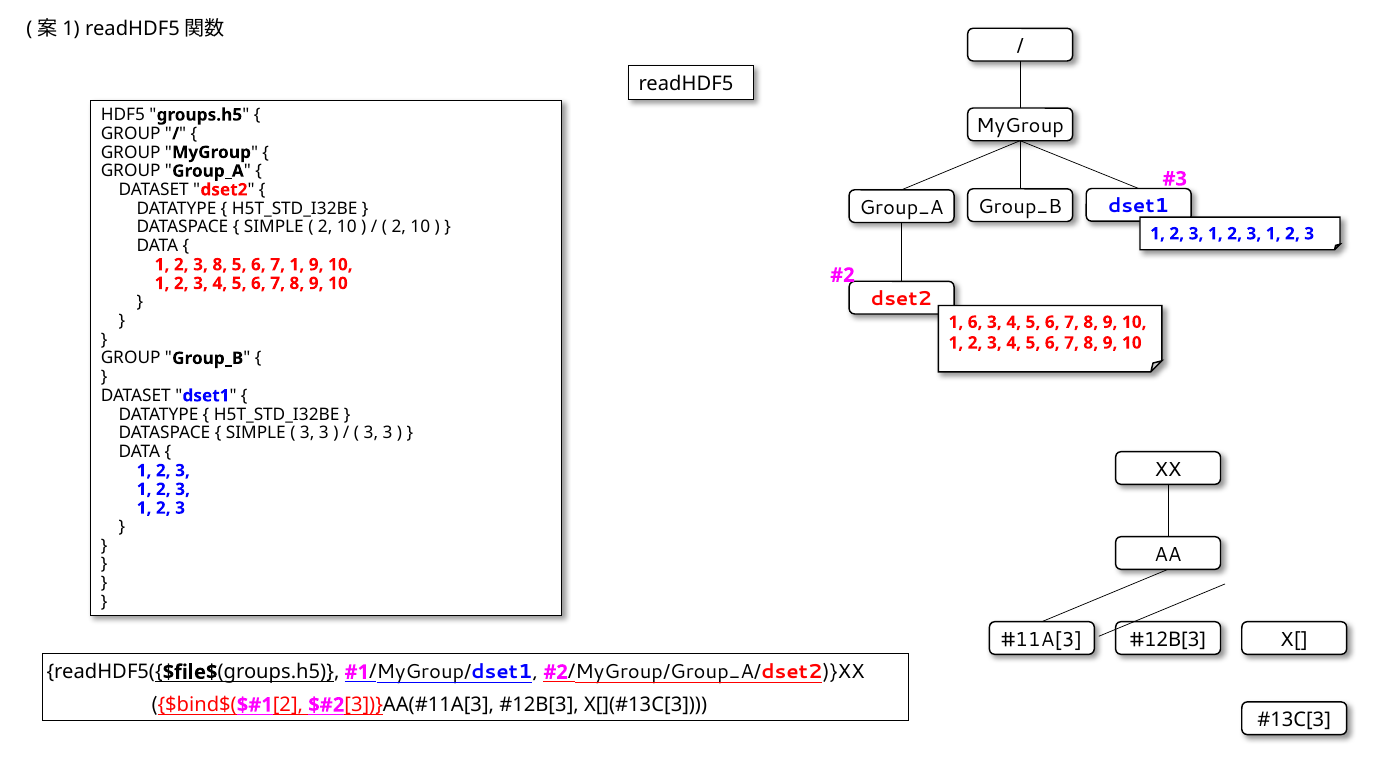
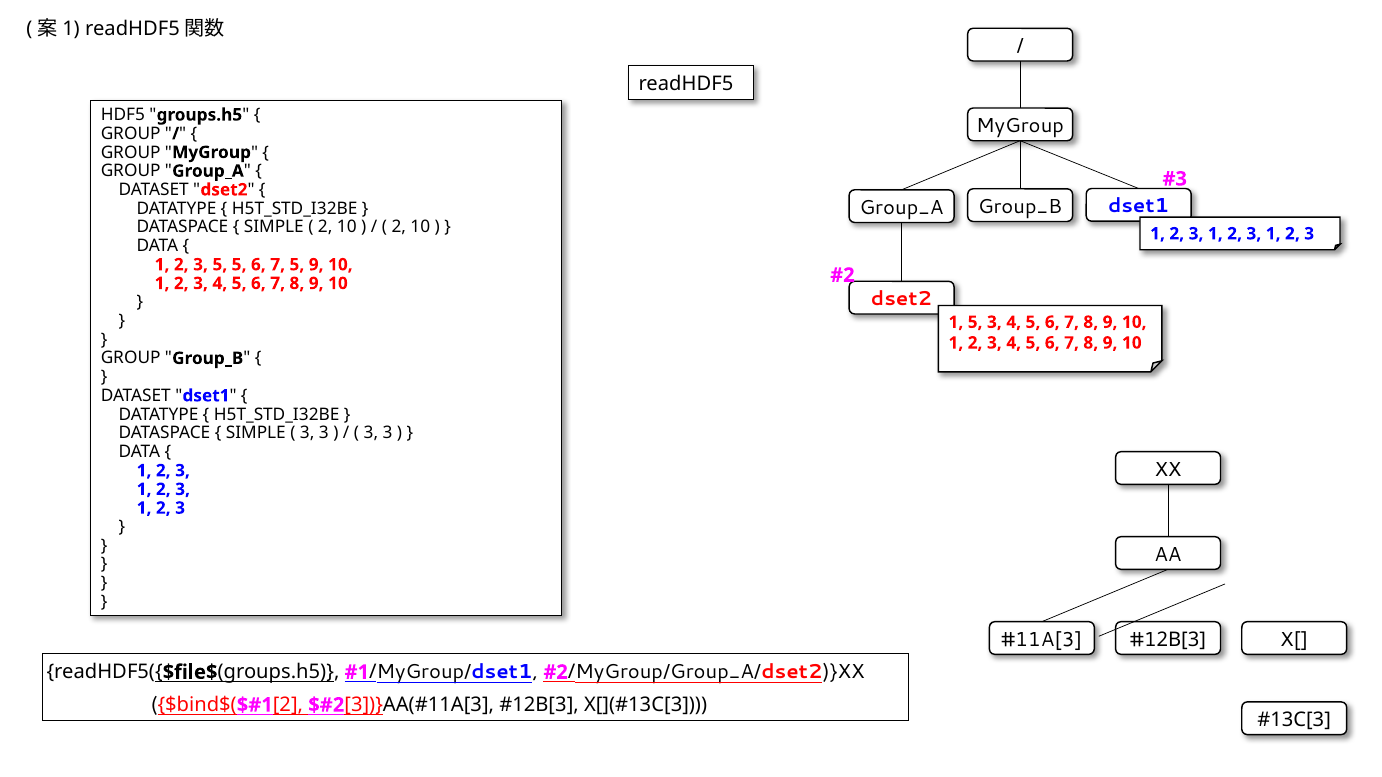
3 8: 8 -> 5 (220, 265)
7 1: 1 -> 5 (297, 265)
1 6: 6 -> 5 (975, 322)
